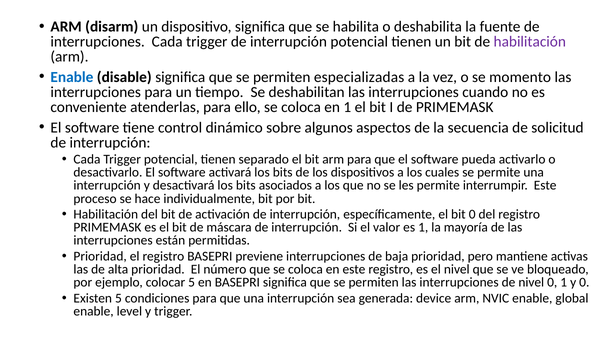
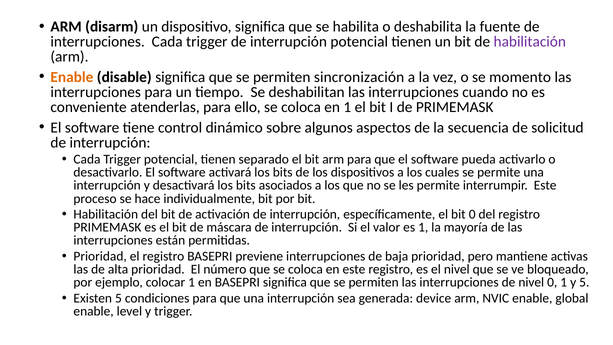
Enable colour: blue -> orange (72, 77)
especializadas: especializadas -> sincronización (359, 77)
colocar 5: 5 -> 1 (192, 282)
y 0: 0 -> 5 (584, 282)
